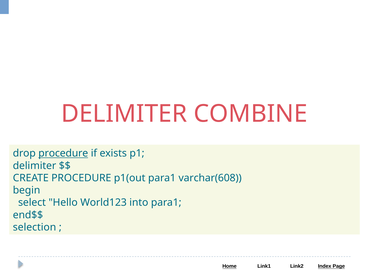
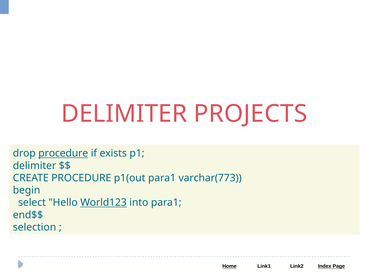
COMBINE: COMBINE -> PROJECTS (251, 114)
varchar(608: varchar(608 -> varchar(773 (210, 178)
World123 underline: none -> present (104, 202)
